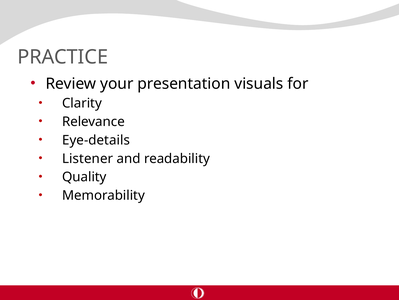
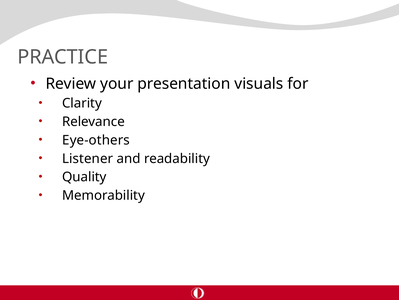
Eye-details: Eye-details -> Eye-others (96, 140)
